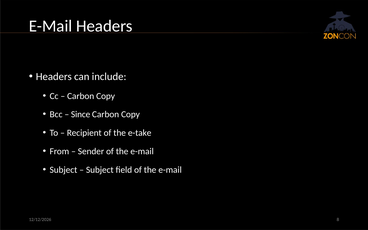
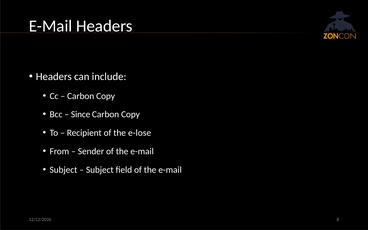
e-take: e-take -> e-lose (140, 133)
